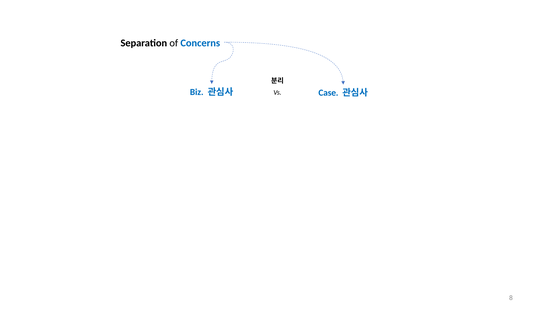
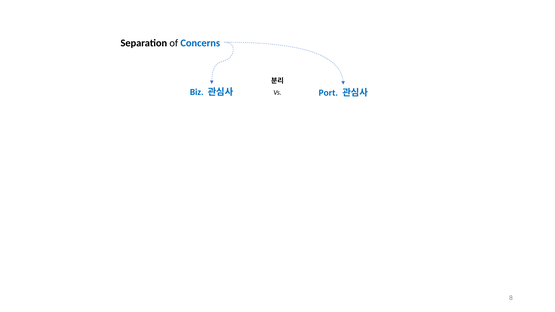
Case: Case -> Port (328, 93)
